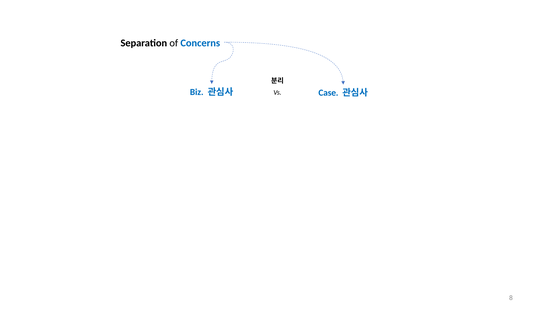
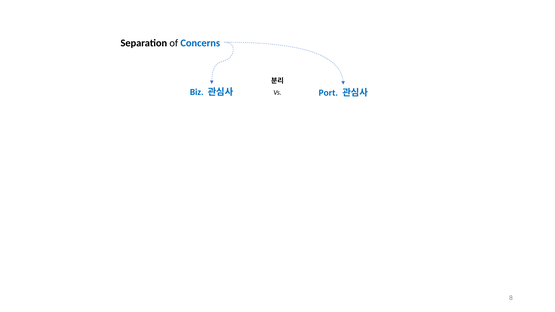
Case: Case -> Port (328, 93)
